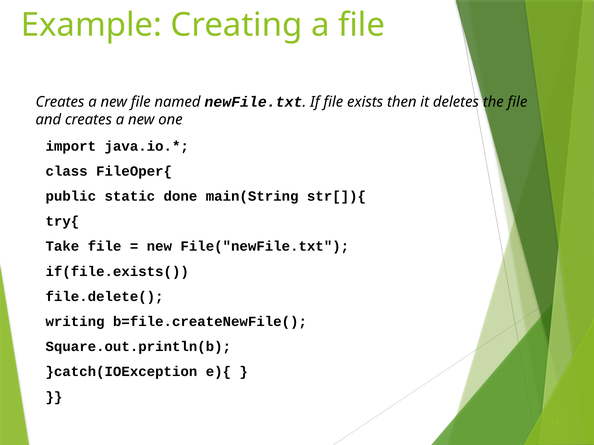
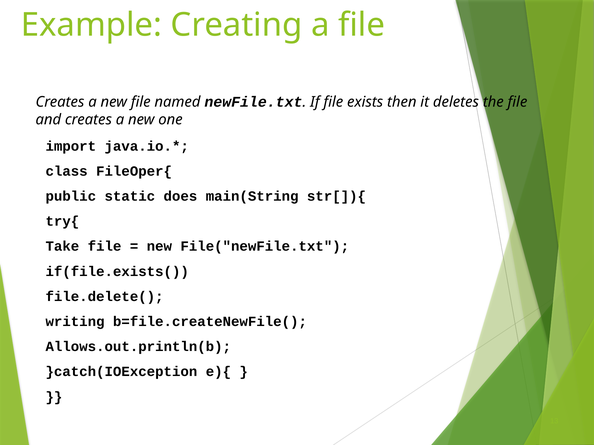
done: done -> does (180, 196)
Square.out.println(b: Square.out.println(b -> Allows.out.println(b (138, 347)
